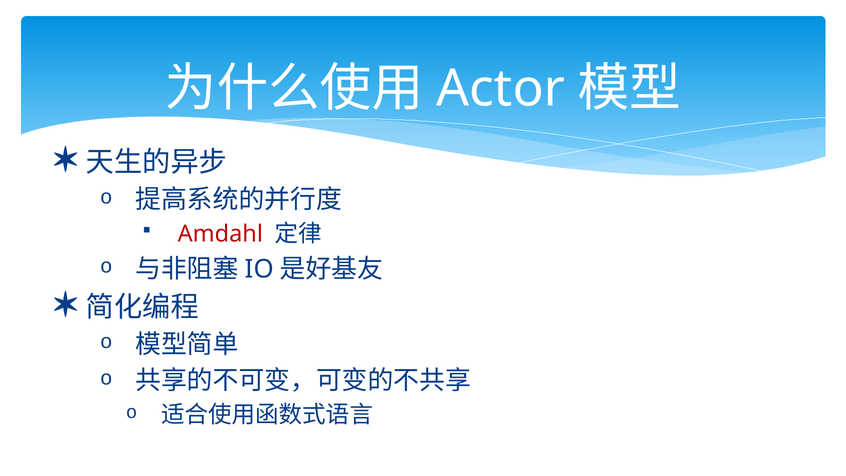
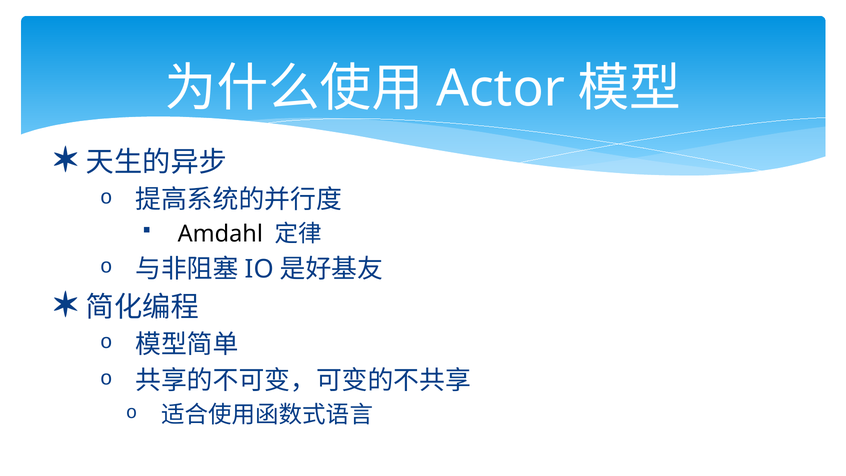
Amdahl colour: red -> black (220, 234)
